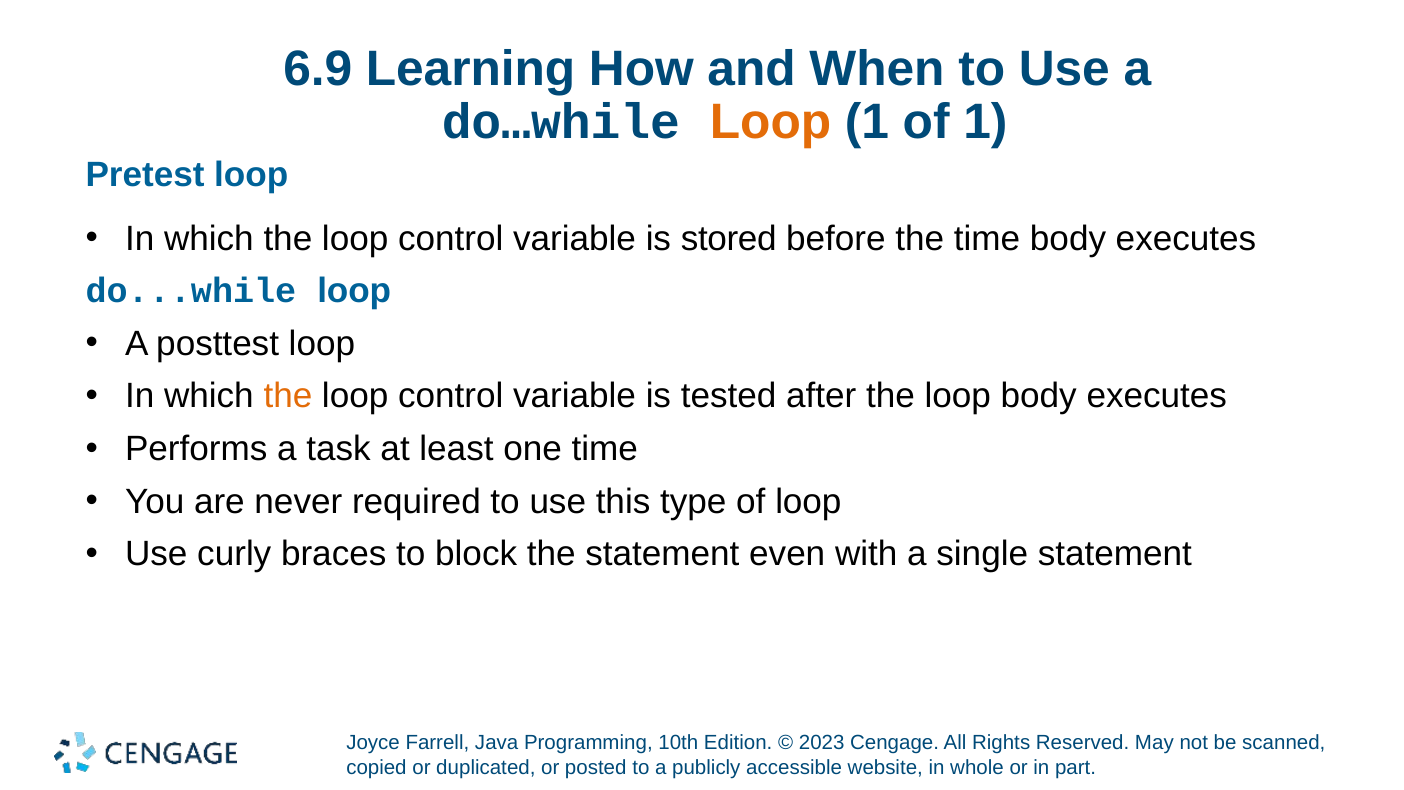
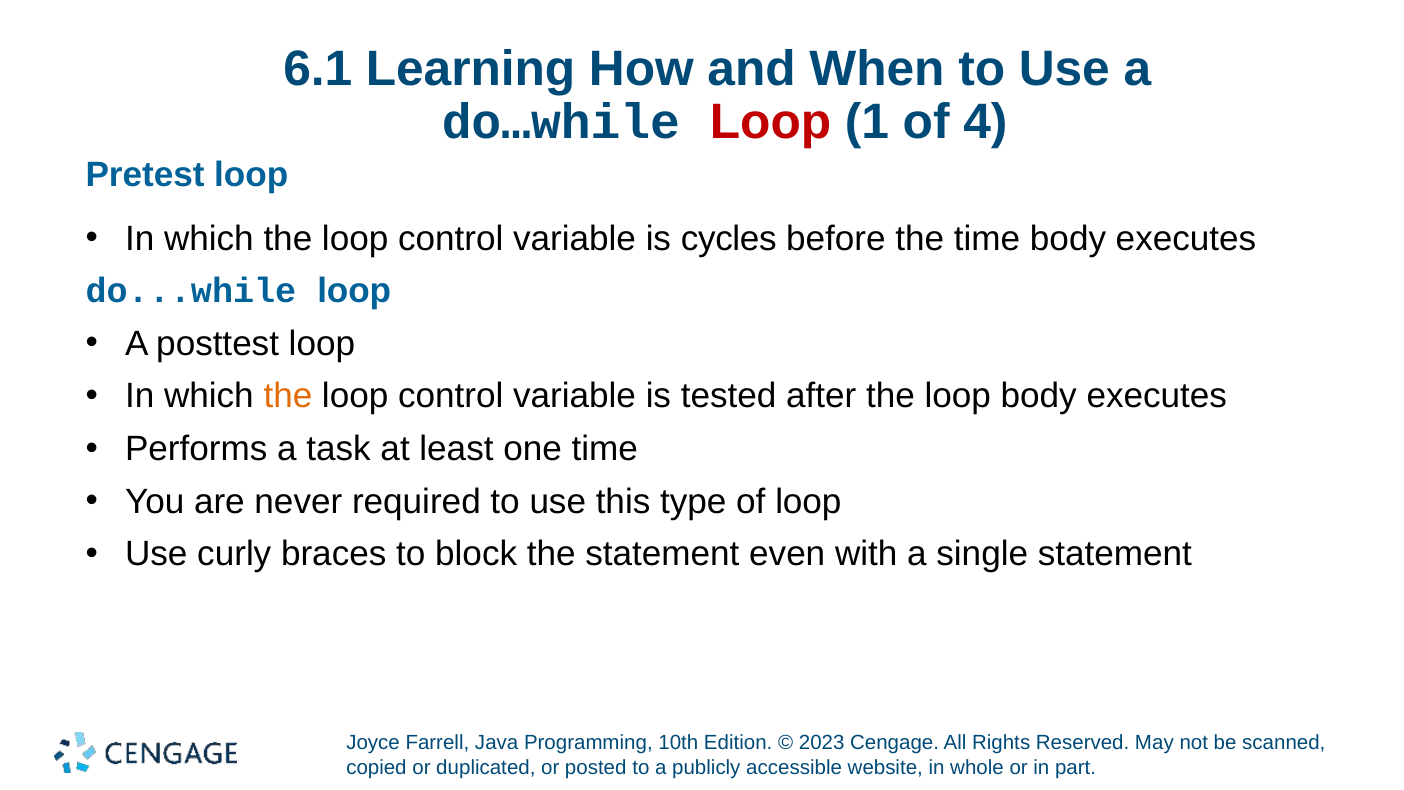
6.9: 6.9 -> 6.1 (318, 69)
Loop colour: orange -> red (771, 122)
of 1: 1 -> 4 (985, 122)
stored: stored -> cycles (729, 239)
